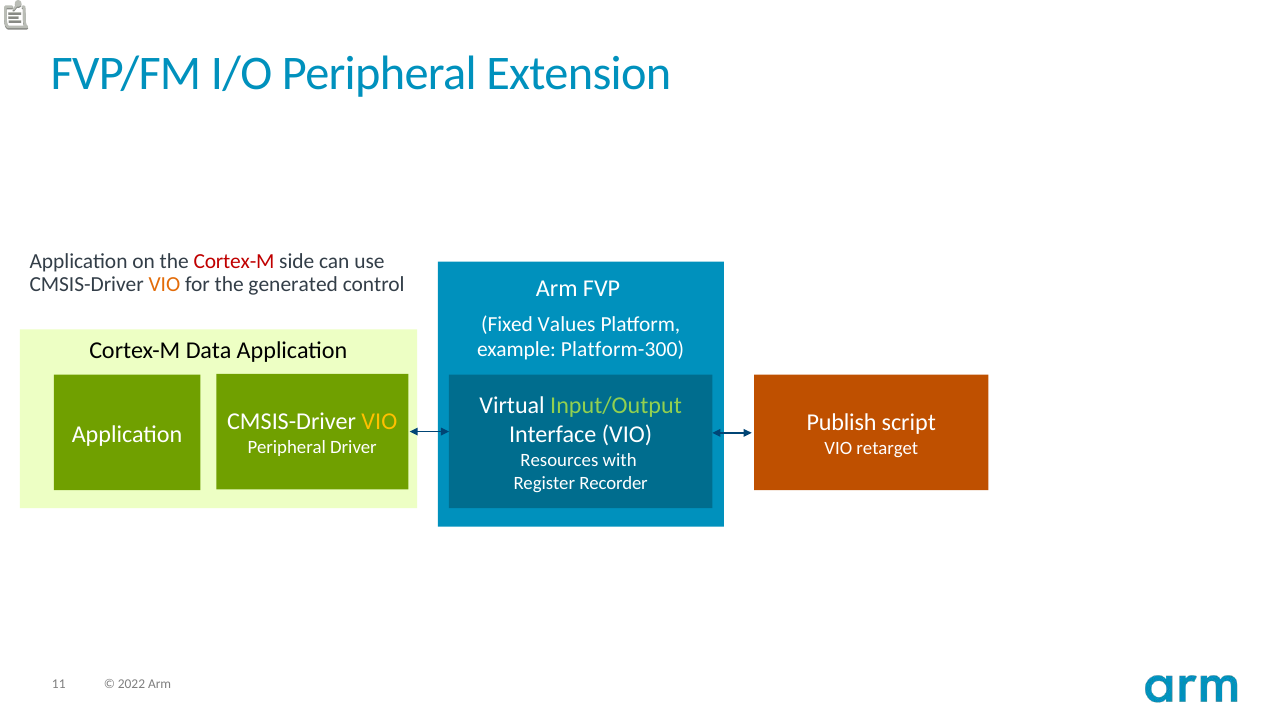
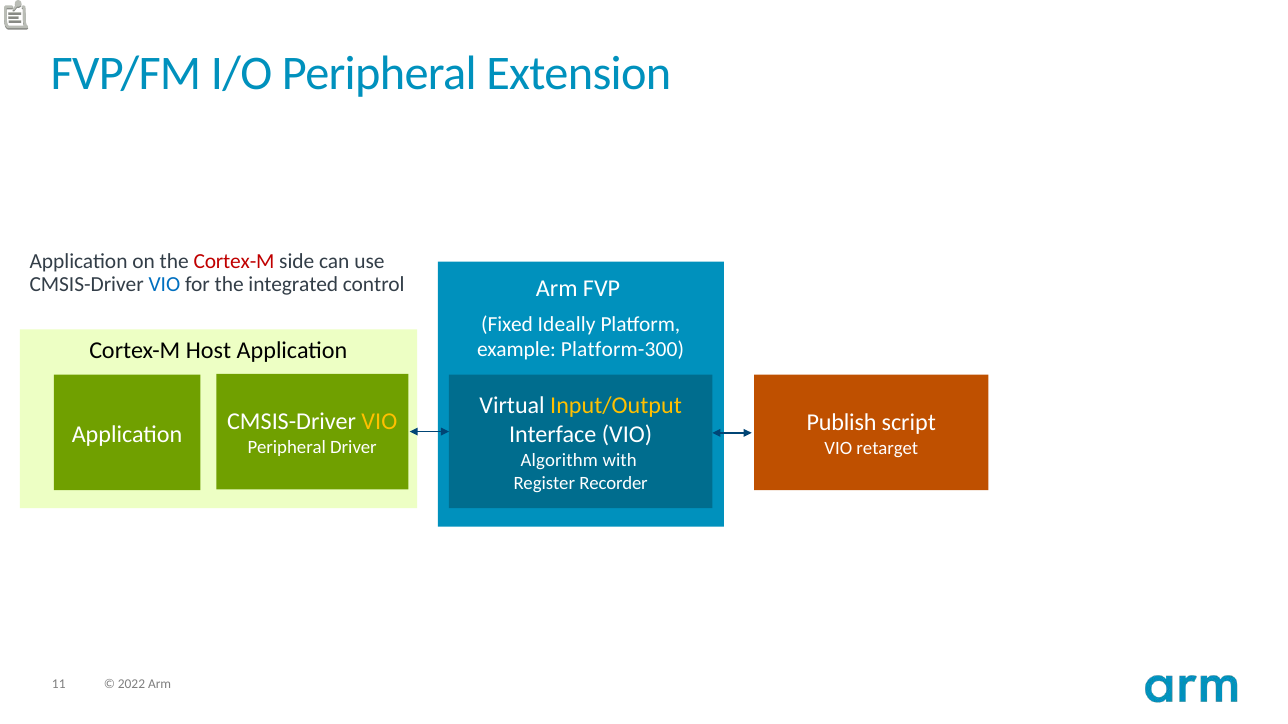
VIO colour: orange -> blue (164, 284)
generated: generated -> integrated (293, 284)
Values: Values -> Ideally (567, 324)
Data: Data -> Host (208, 351)
Input/Output colour: light green -> yellow (616, 406)
Resources: Resources -> Algorithm (559, 461)
